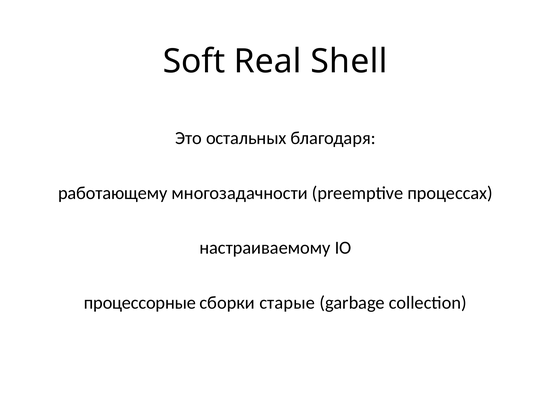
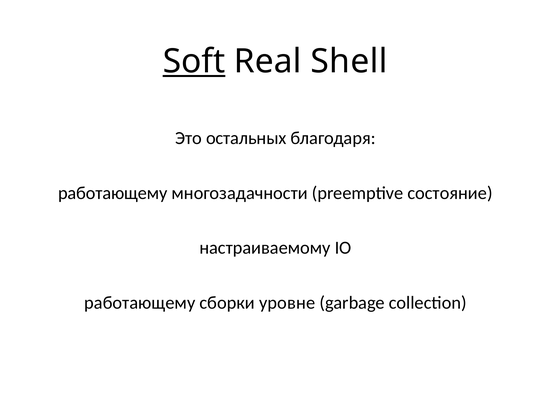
Soft underline: none -> present (194, 61)
процессах: процессах -> состояние (450, 193)
процессорные: процессорные -> работающему (140, 303)
старые: старые -> уровне (287, 303)
